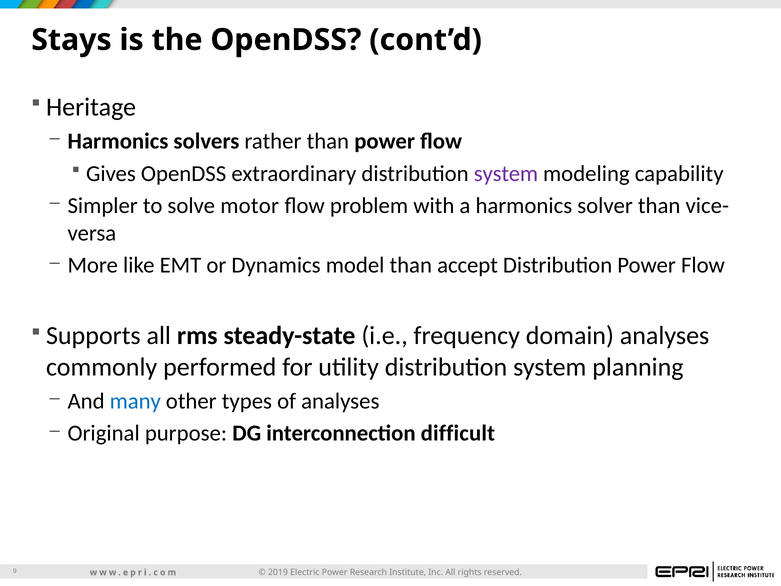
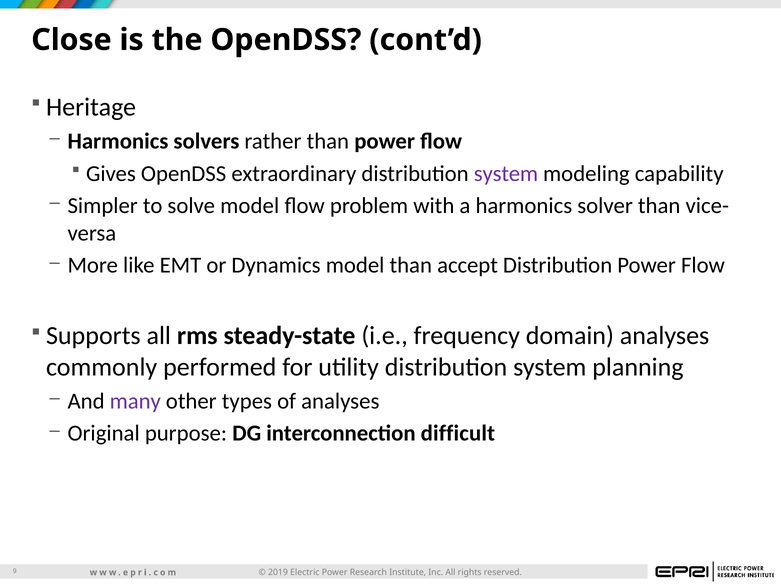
Stays: Stays -> Close (71, 40)
solve motor: motor -> model (250, 206)
many colour: blue -> purple (135, 401)
